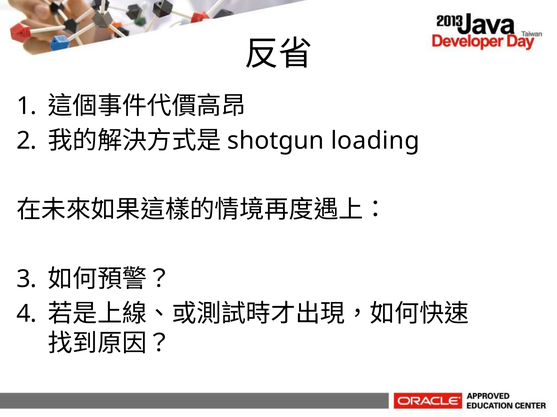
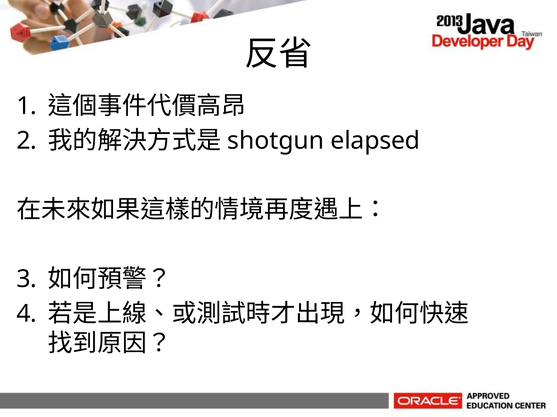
loading: loading -> elapsed (375, 141)
